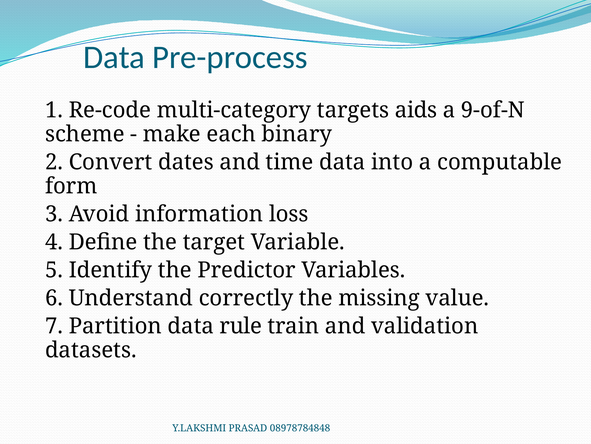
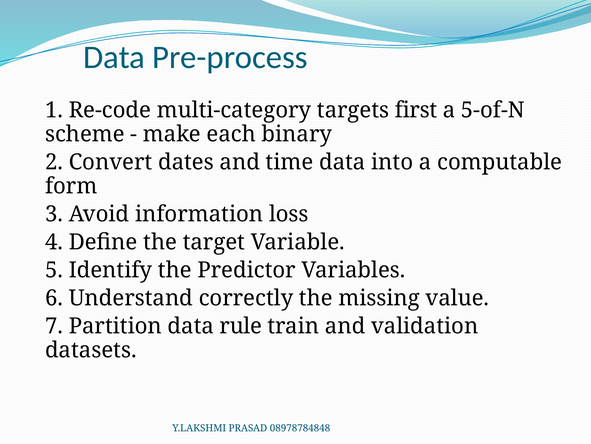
aids: aids -> first (416, 110)
9-of-N: 9-of-N -> 5-of-N (493, 110)
